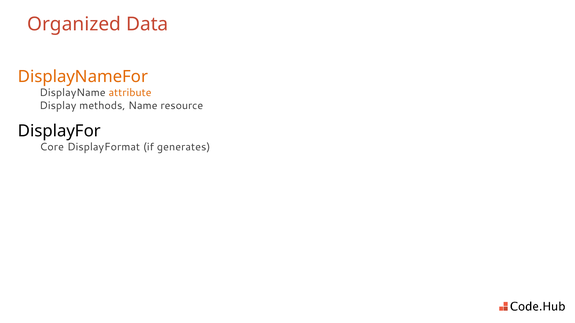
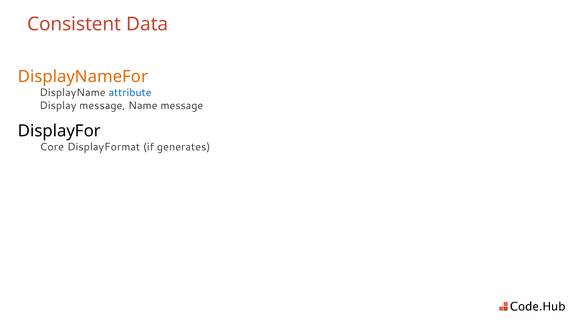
Organized: Organized -> Consistent (74, 24)
attribute colour: orange -> blue (130, 93)
Display methods: methods -> message (102, 106)
Name resource: resource -> message (182, 106)
